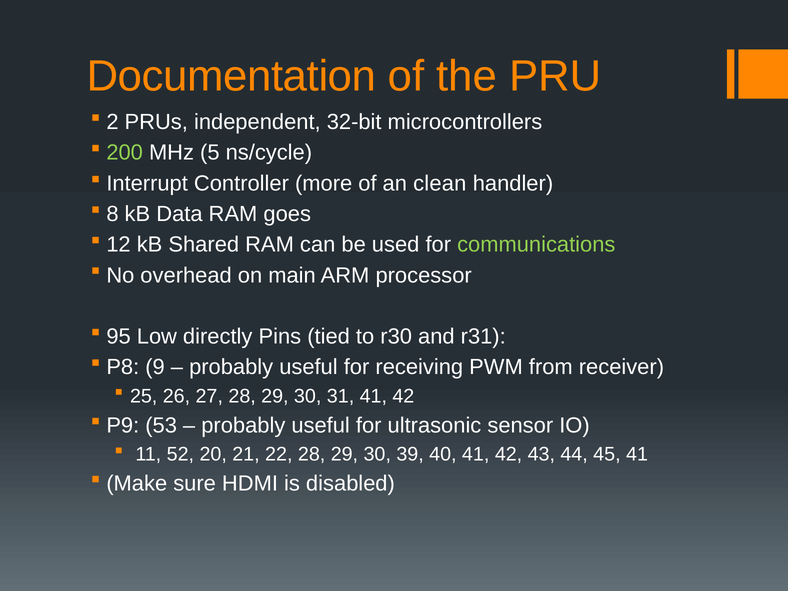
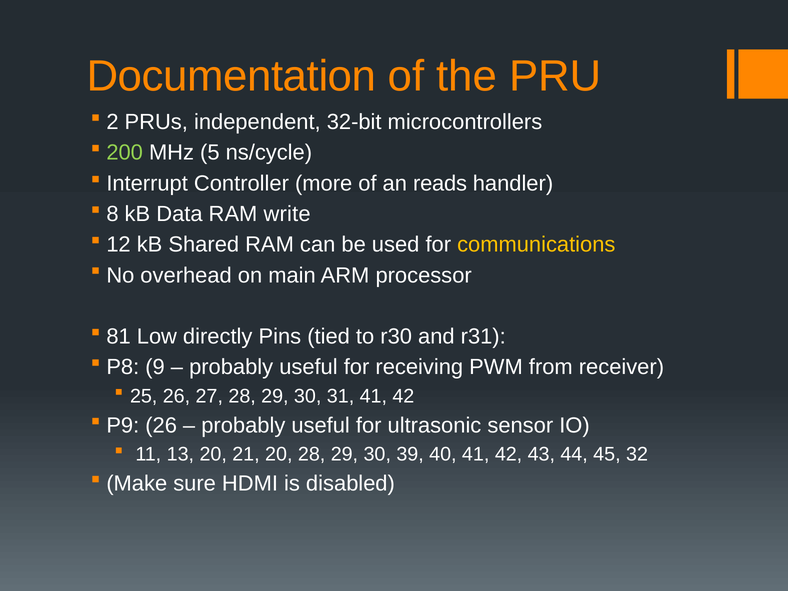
clean: clean -> reads (440, 183)
goes: goes -> write (287, 214)
communications colour: light green -> yellow (536, 245)
95: 95 -> 81 (119, 337)
P9 53: 53 -> 26 (161, 425)
52: 52 -> 13 (180, 454)
21 22: 22 -> 20 (279, 454)
45 41: 41 -> 32 (637, 454)
